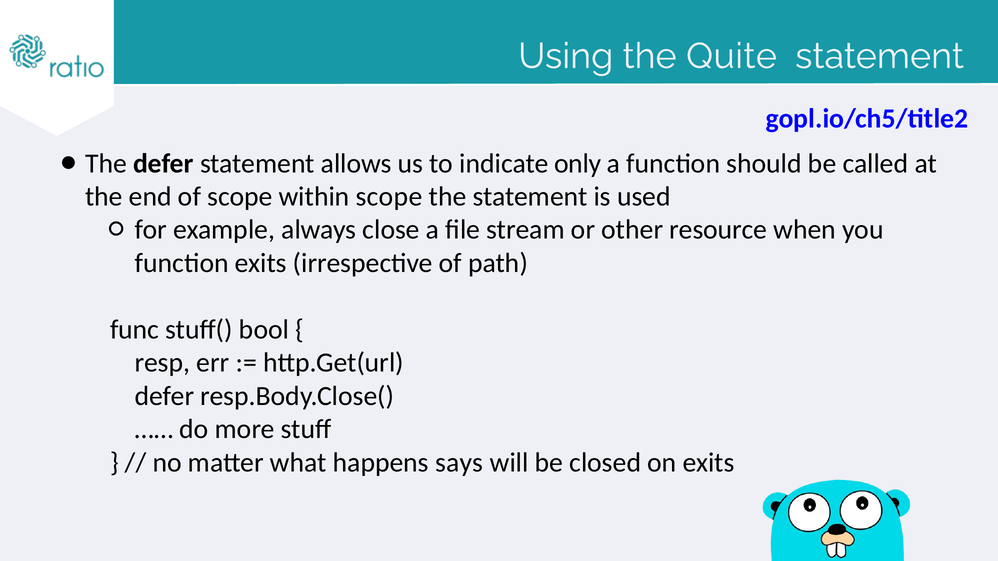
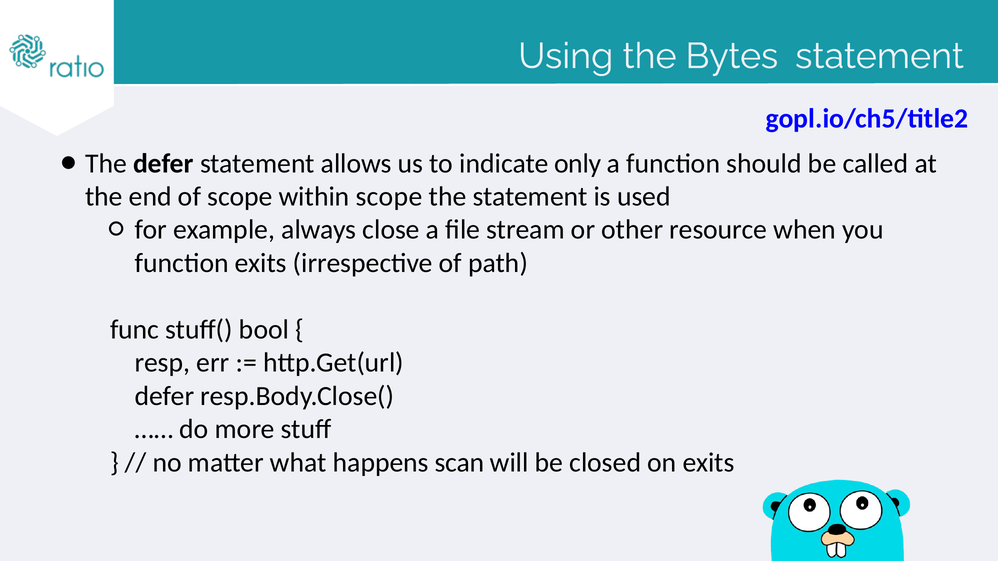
Quite: Quite -> Bytes (732, 56)
says: says -> scan (459, 463)
